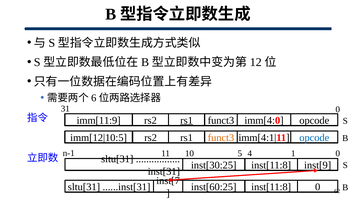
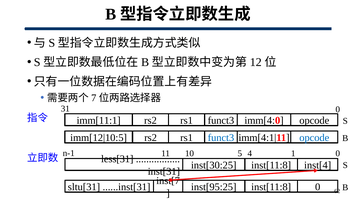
6: 6 -> 7 (94, 98)
imm[11:9: imm[11:9 -> imm[11:1 (99, 121)
rs1 underline: present -> none (187, 121)
funct3 colour: orange -> blue (221, 138)
sltu[31: sltu[31 -> less[31 (117, 159)
inst[9: inst[9 -> inst[4 (318, 165)
inst[60:25: inst[60:25 -> inst[95:25 (214, 187)
